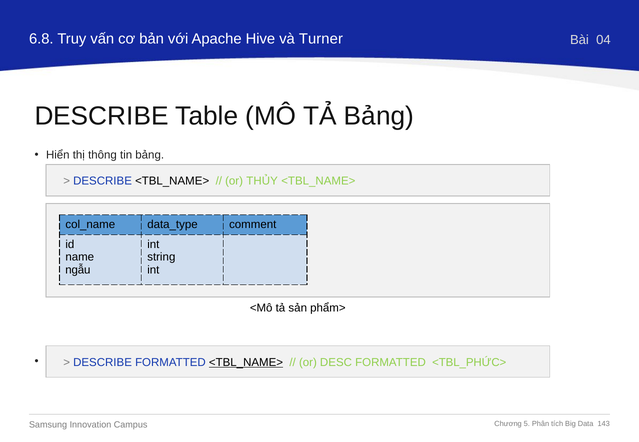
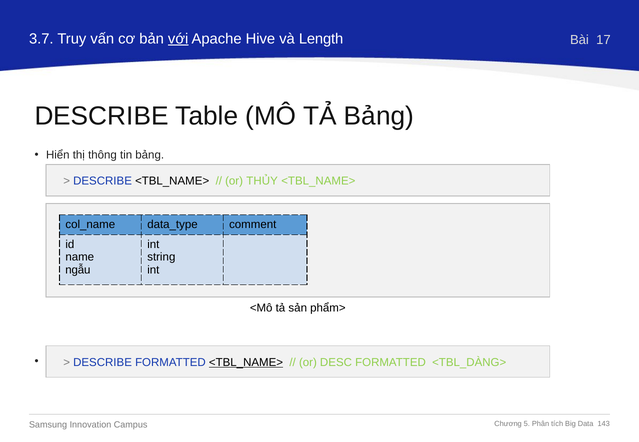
6.8: 6.8 -> 3.7 (41, 39)
với underline: none -> present (178, 39)
Turner: Turner -> Length (321, 39)
04: 04 -> 17 (603, 40)
<TBL_PHỨC>: <TBL_PHỨC> -> <TBL_DÀNG> (469, 363)
